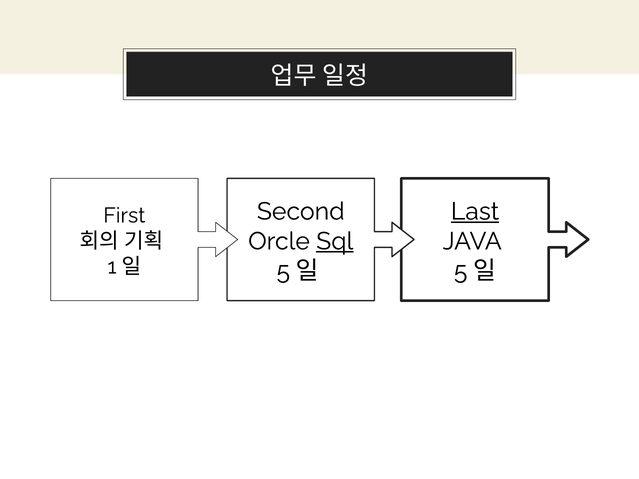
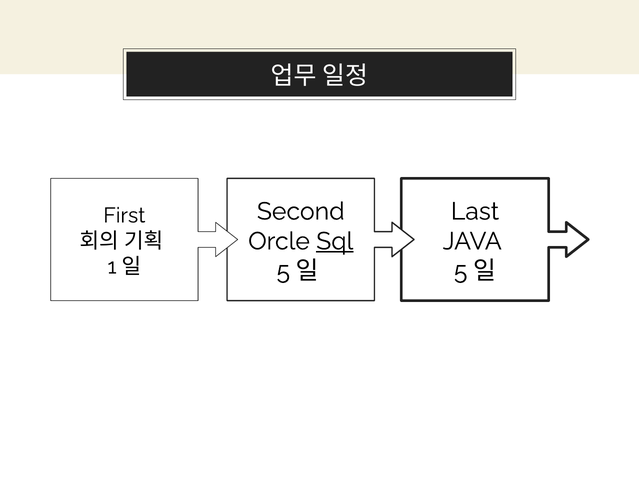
Last underline: present -> none (475, 212)
